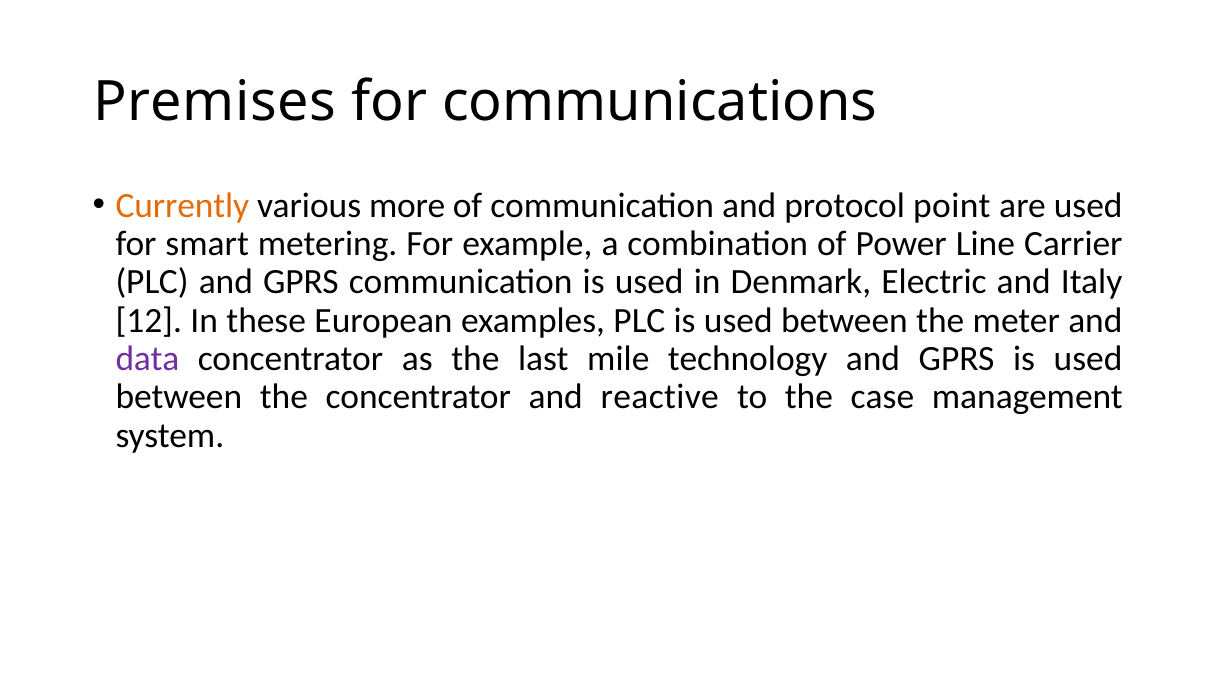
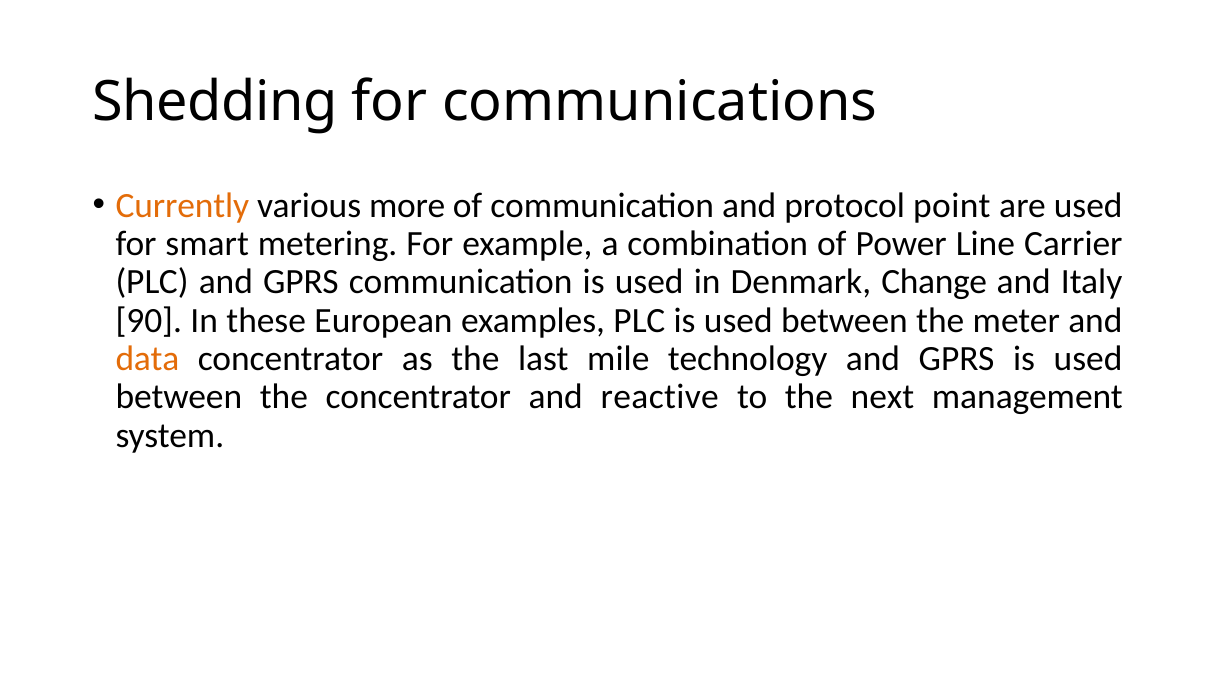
Premises: Premises -> Shedding (215, 102)
Electric: Electric -> Change (934, 282)
12: 12 -> 90 (149, 321)
data colour: purple -> orange (147, 359)
case: case -> next (882, 397)
